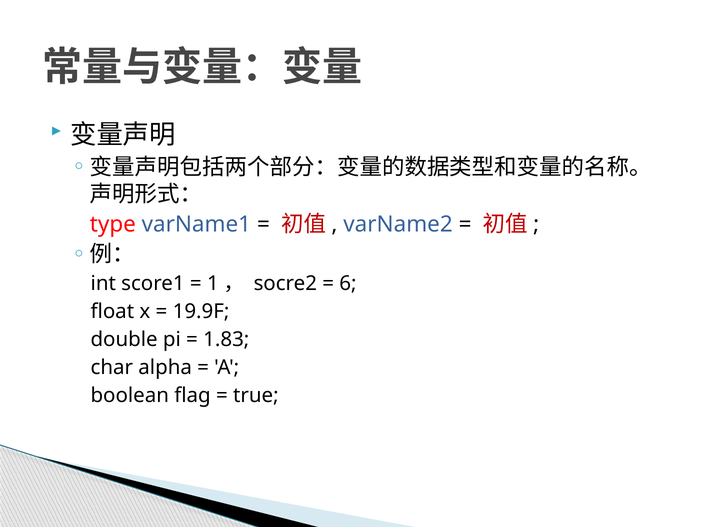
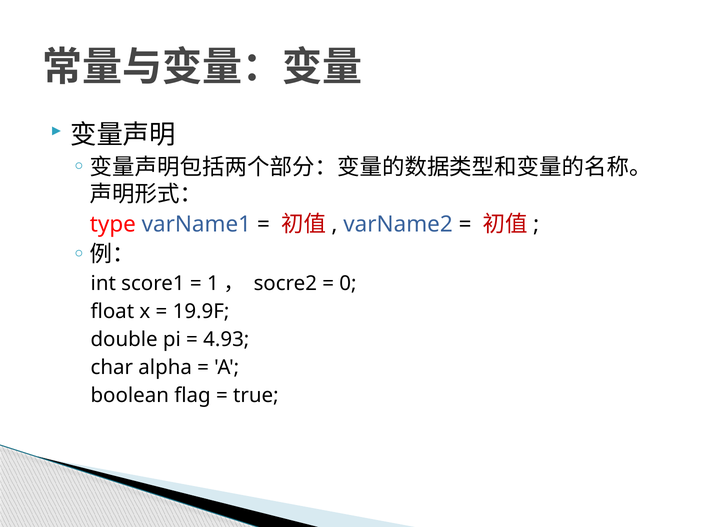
6: 6 -> 0 (348, 284)
1.83: 1.83 -> 4.93 (226, 340)
